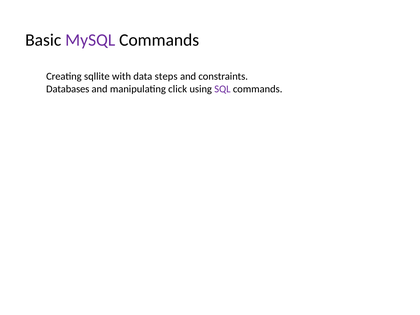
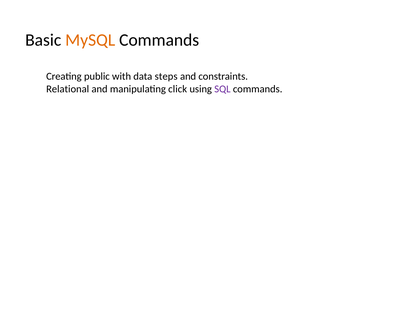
MySQL colour: purple -> orange (90, 40)
sqllite: sqllite -> public (97, 76)
Databases: Databases -> Relational (68, 89)
